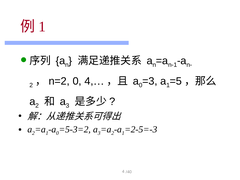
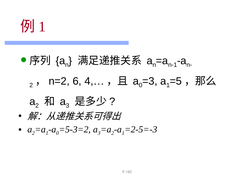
0: 0 -> 6 (77, 81)
